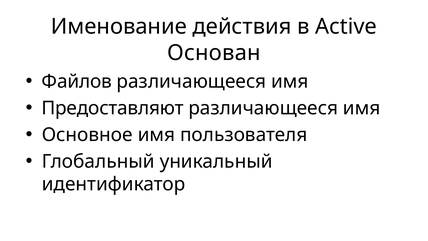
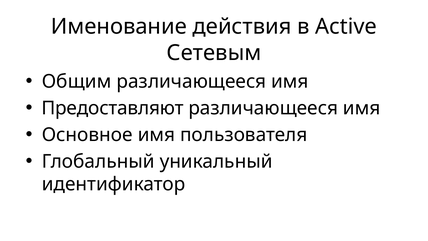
Основан: Основан -> Сетевым (214, 53)
Файлов: Файлов -> Общим (77, 81)
